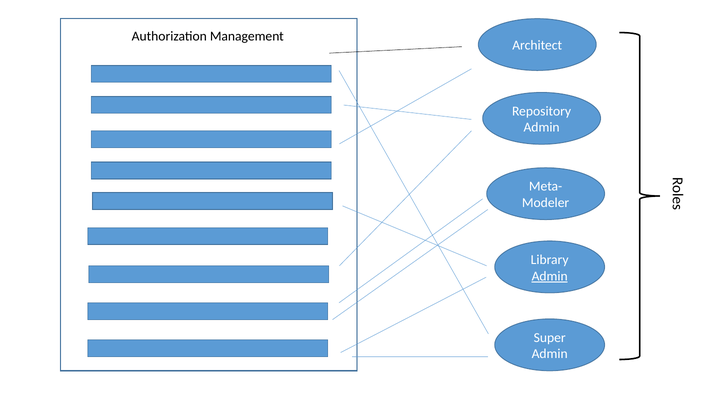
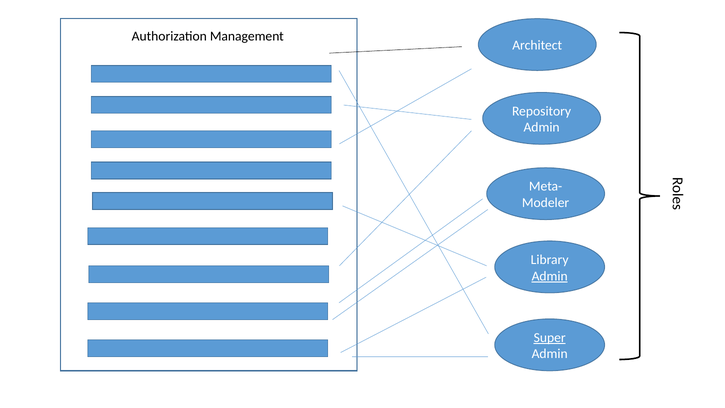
Super underline: none -> present (550, 337)
